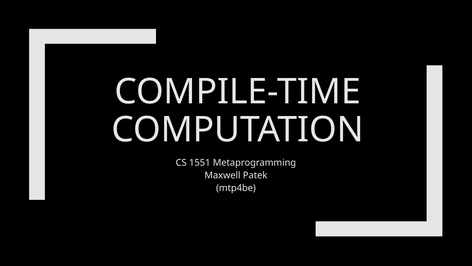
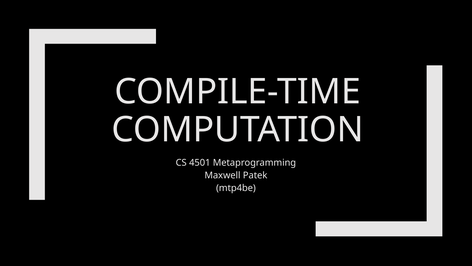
1551: 1551 -> 4501 (200, 163)
